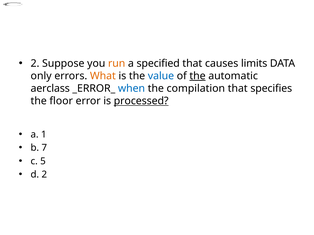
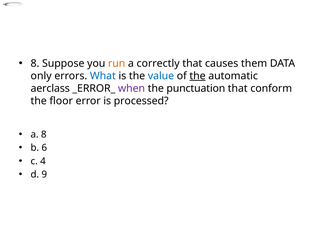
2: 2 -> 8 (35, 64)
specified: specified -> correctly (158, 64)
limits: limits -> them (254, 64)
What colour: orange -> blue (103, 76)
when colour: blue -> purple (131, 89)
compilation: compilation -> punctuation (196, 89)
specifies: specifies -> conform (271, 89)
processed underline: present -> none (141, 101)
a 1: 1 -> 8 (44, 135)
7: 7 -> 6 (44, 148)
5: 5 -> 4 (43, 161)
d 2: 2 -> 9 (44, 175)
